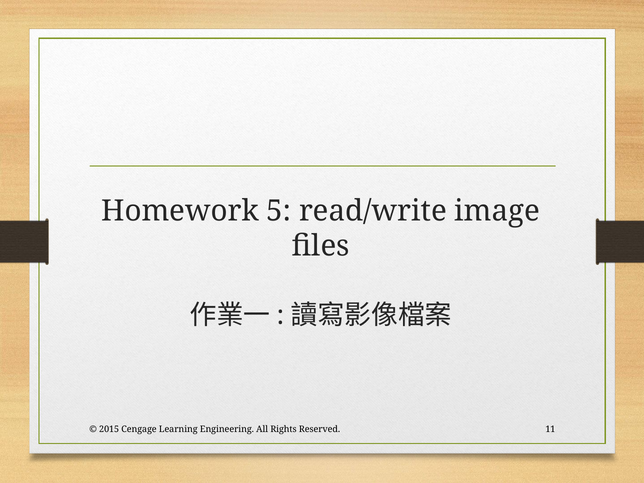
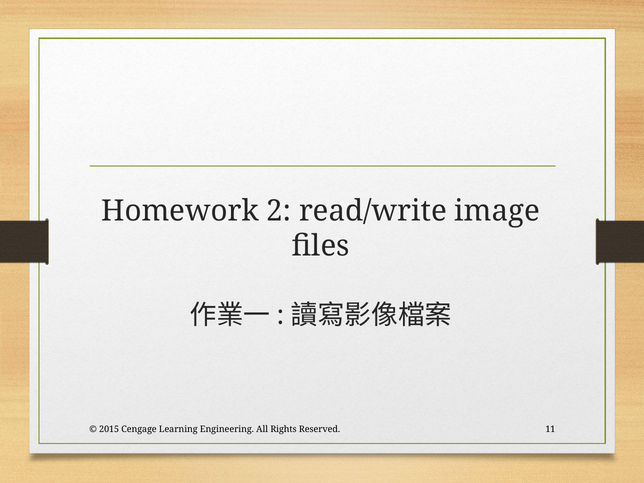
5: 5 -> 2 (279, 211)
